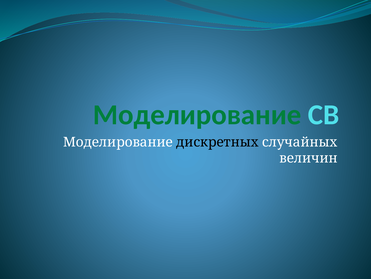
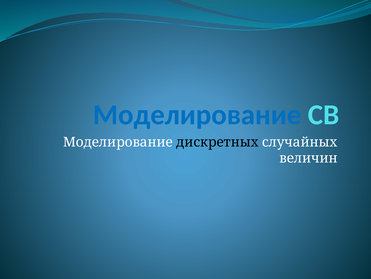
Моделирование colour: green -> blue (197, 115)
